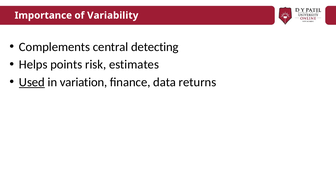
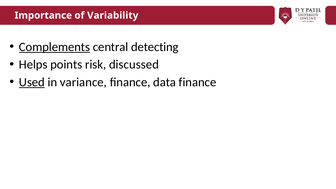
Complements underline: none -> present (55, 47)
estimates: estimates -> discussed (134, 65)
variation: variation -> variance (83, 82)
data returns: returns -> finance (198, 82)
